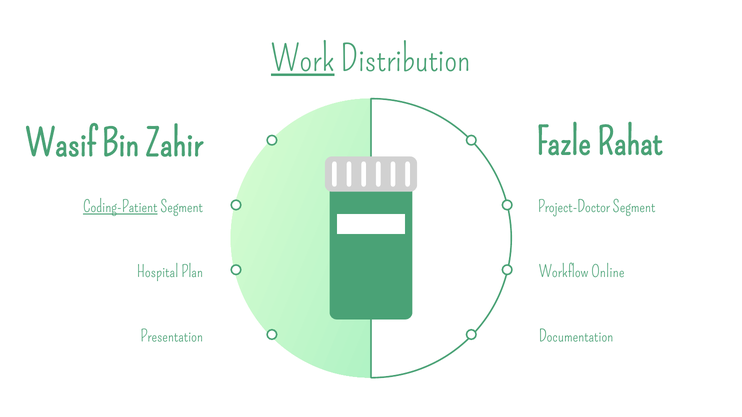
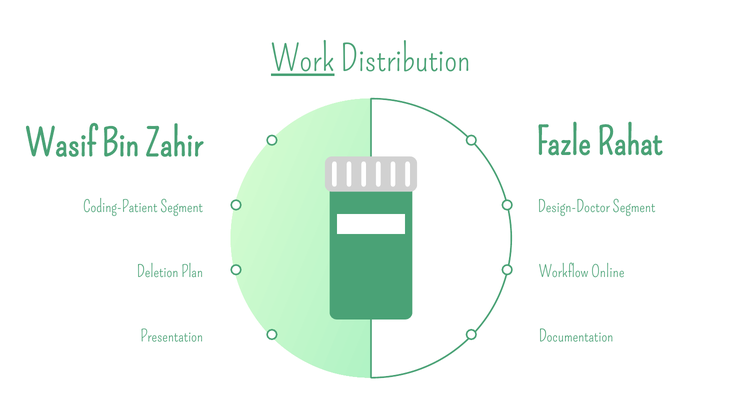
Coding-Patient underline: present -> none (120, 207)
Project-Doctor: Project-Doctor -> Design-Doctor (574, 207)
Hospital: Hospital -> Deletion (158, 272)
